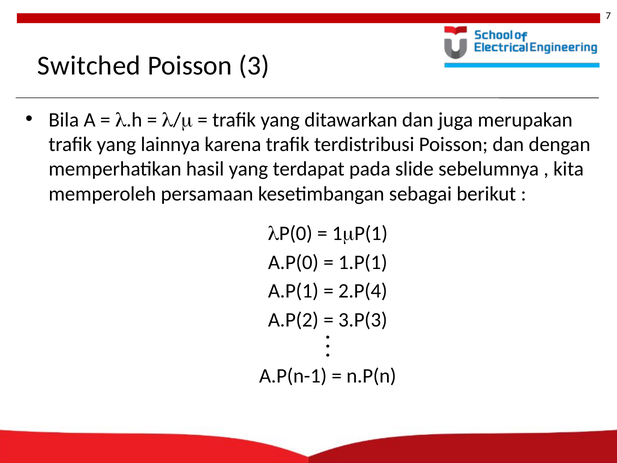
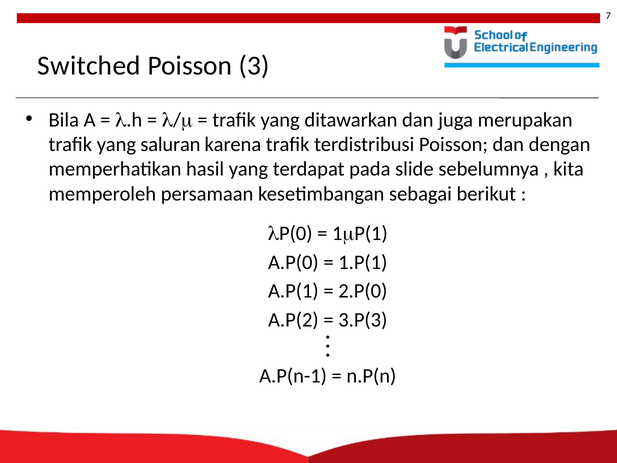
lainnya: lainnya -> saluran (170, 144)
2.P(4: 2.P(4 -> 2.P(0 (363, 291)
